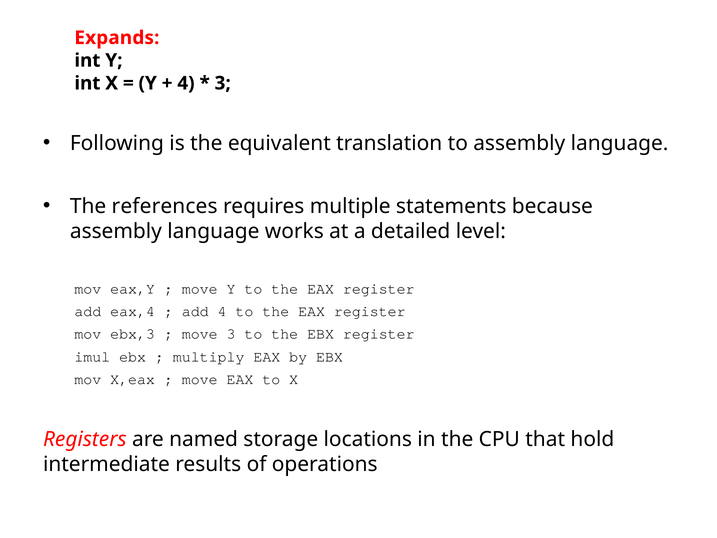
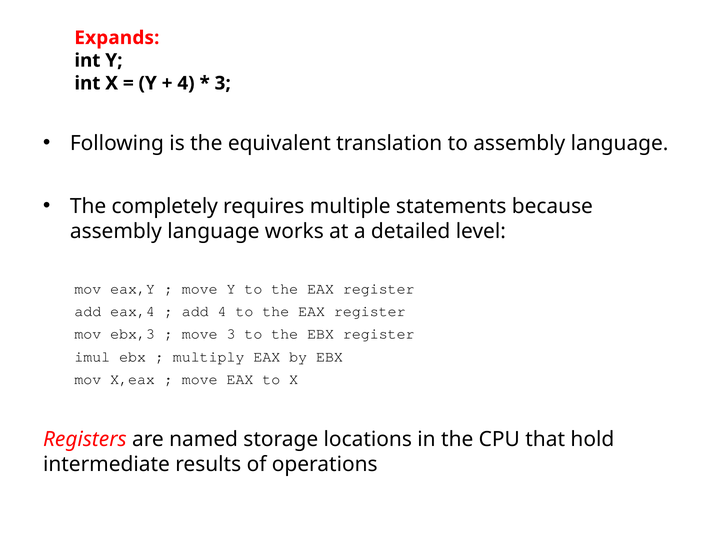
references: references -> completely (165, 206)
